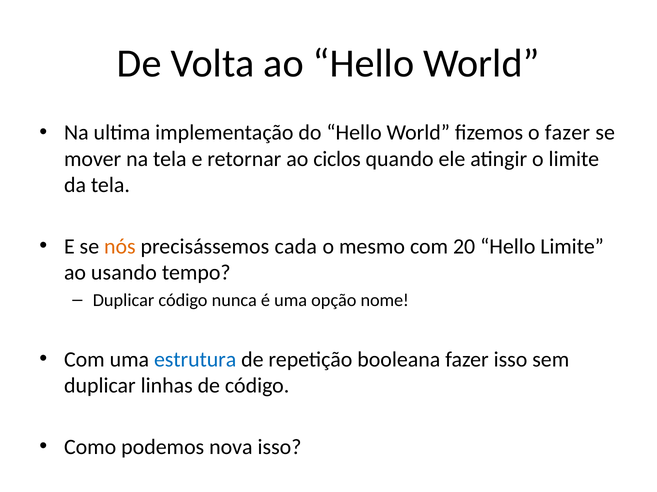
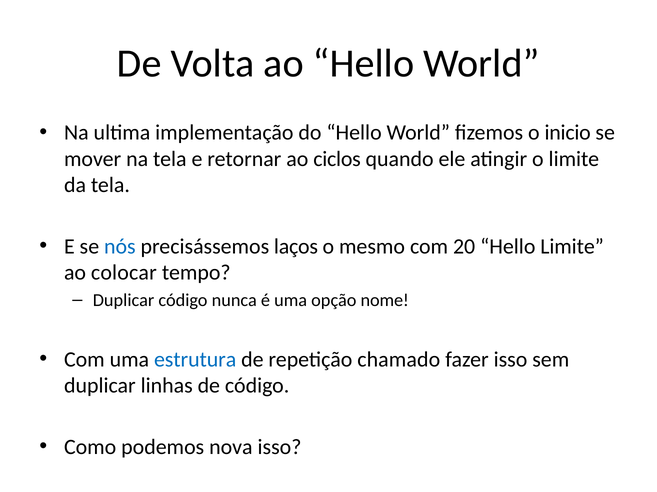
o fazer: fazer -> inicio (568, 133)
nós colour: orange -> blue (120, 247)
cada: cada -> laços (296, 247)
usando: usando -> colocar (124, 273)
booleana: booleana -> chamado (399, 360)
